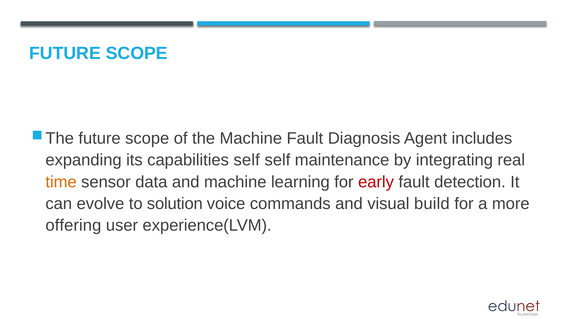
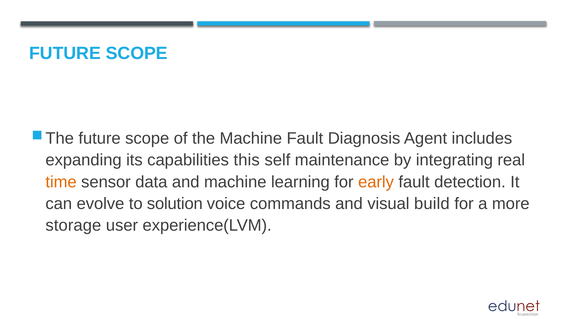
capabilities self: self -> this (247, 160)
early colour: red -> orange (376, 182)
offering: offering -> storage (73, 225)
